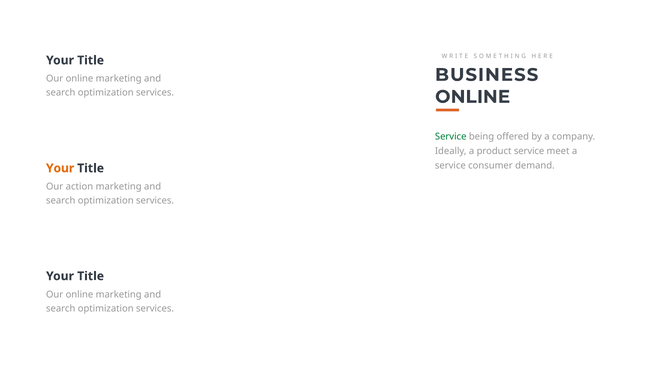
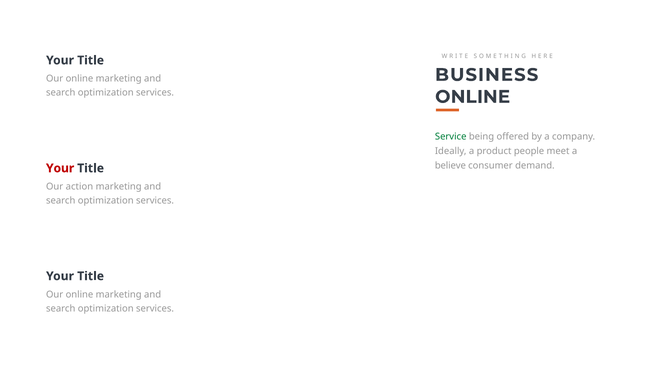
product service: service -> people (529, 151)
service: service -> believe (450, 166)
Your colour: orange -> red (60, 168)
